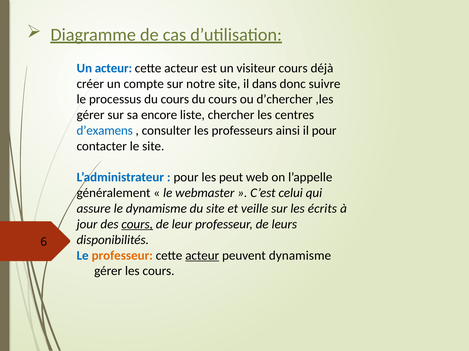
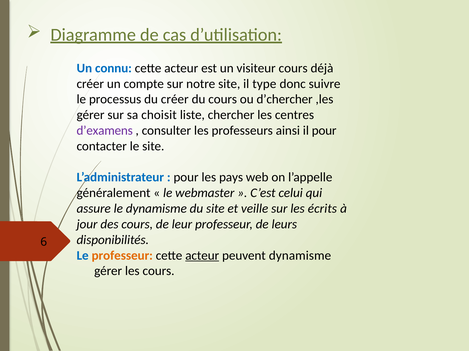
Un acteur: acteur -> connu (113, 68)
dans: dans -> type (264, 84)
processus du cours: cours -> créer (175, 100)
encore: encore -> choisit (159, 115)
d’examens colour: blue -> purple (105, 131)
peut: peut -> pays (231, 178)
cours underline: present -> none (137, 225)
